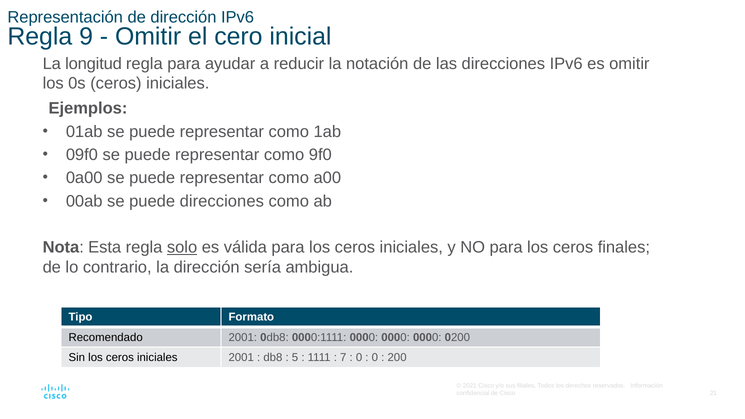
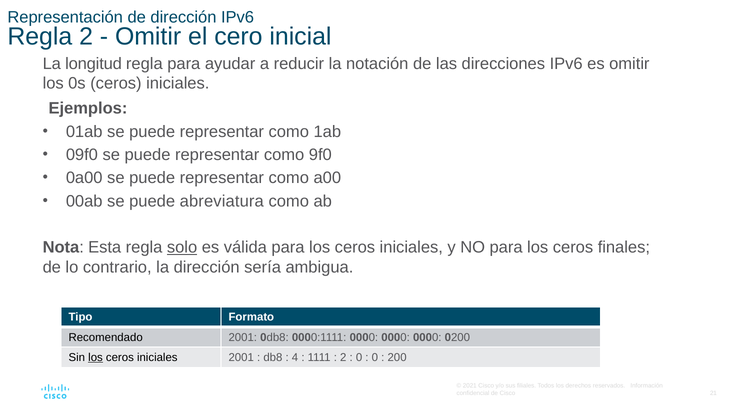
Regla 9: 9 -> 2 (86, 37)
puede direcciones: direcciones -> abreviatura (222, 201)
los underline: none -> present (95, 358)
5: 5 -> 4 (295, 358)
7: 7 -> 2 (343, 358)
